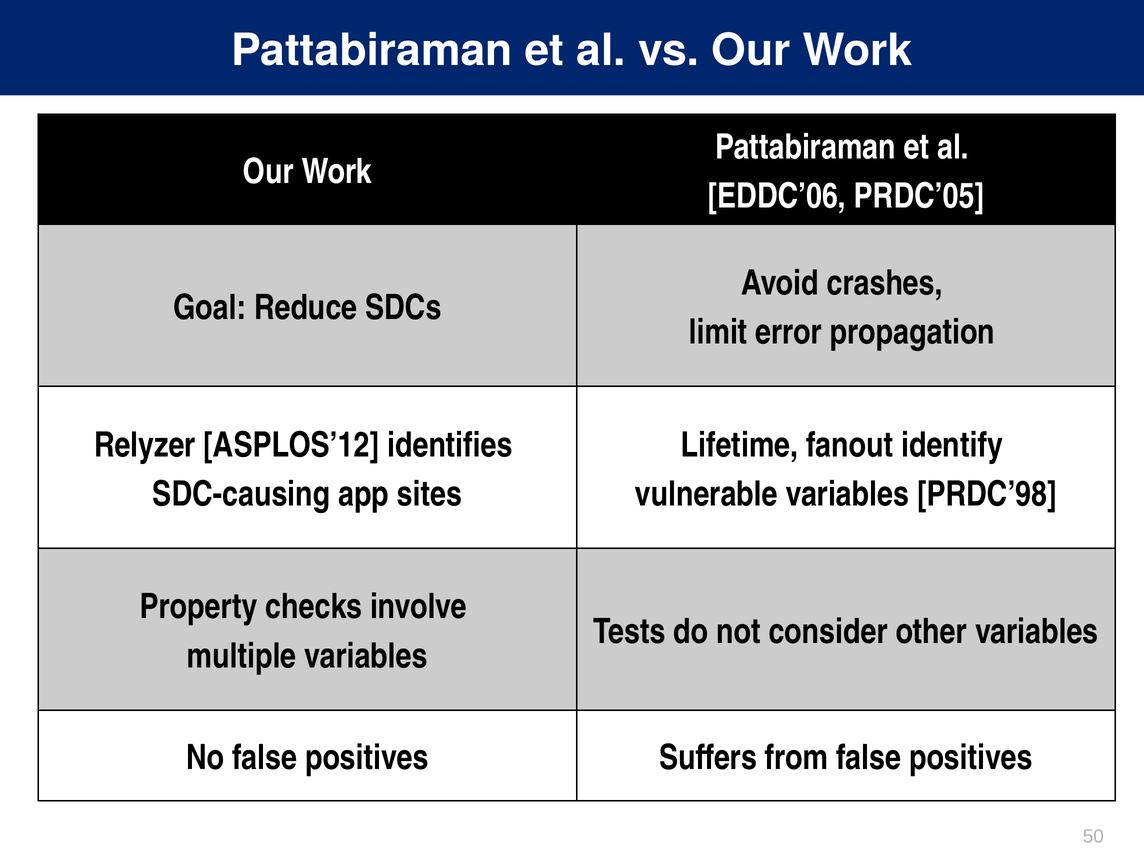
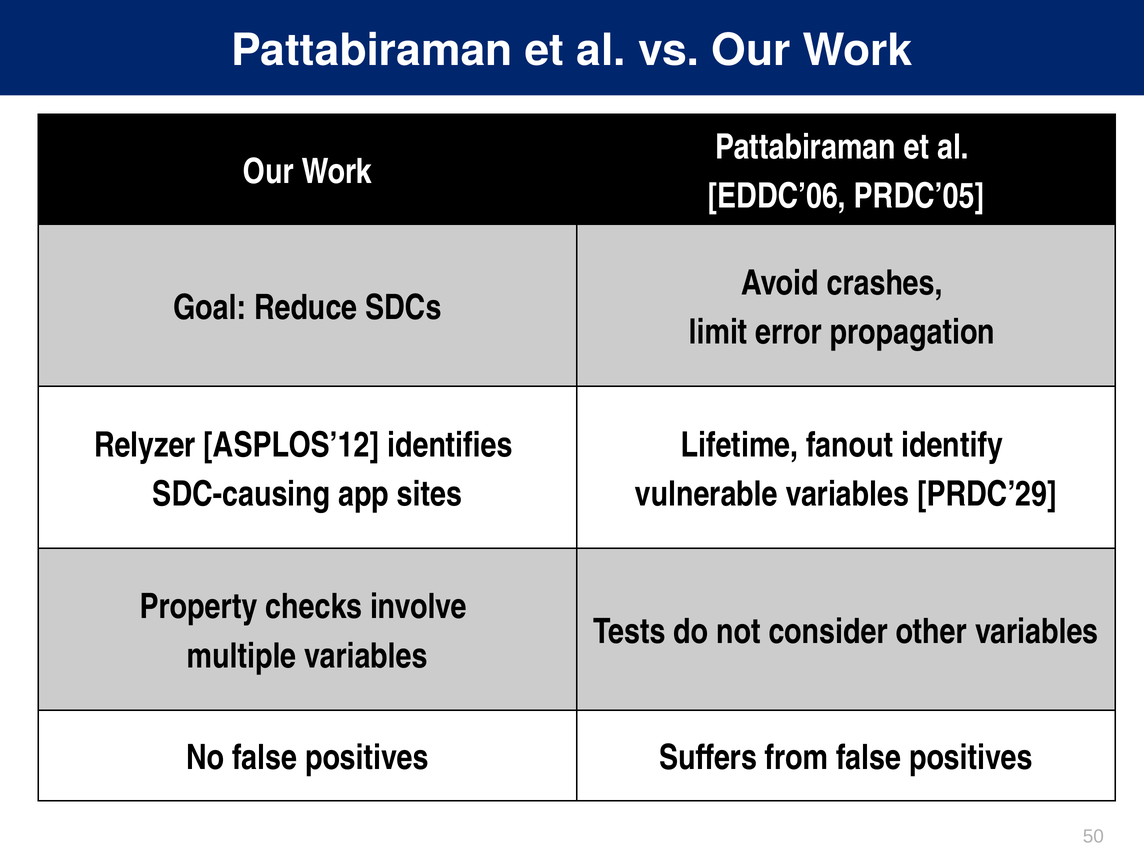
PRDC’98: PRDC’98 -> PRDC’29 (987, 494)
